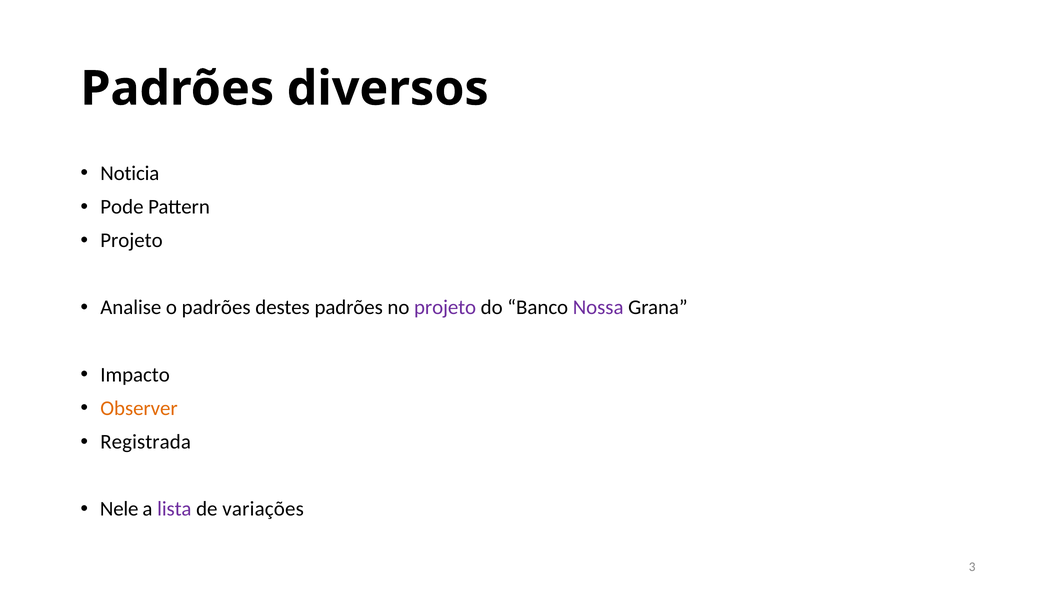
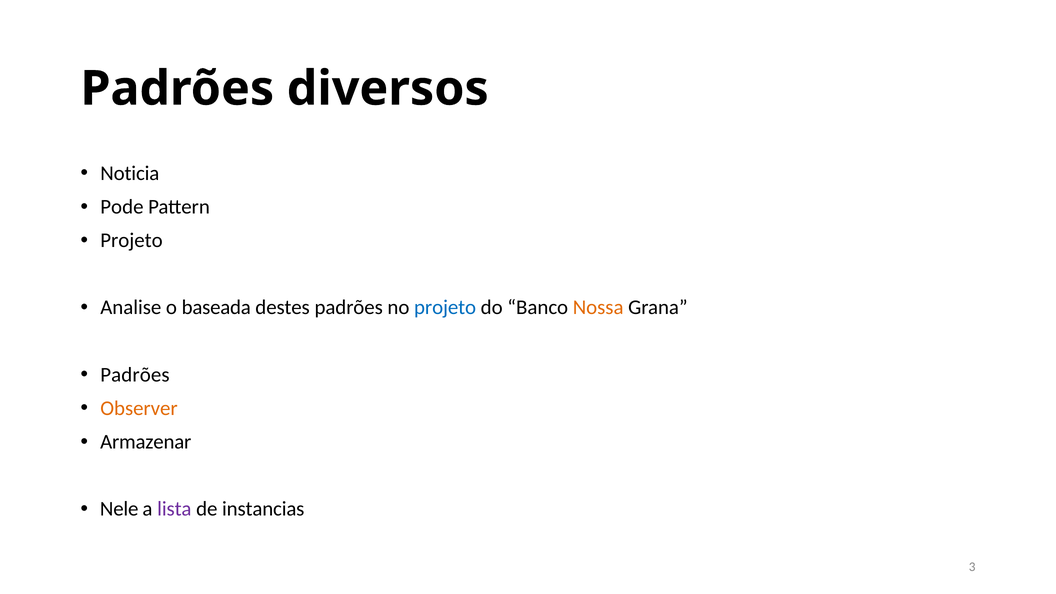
o padrões: padrões -> baseada (216, 308)
projeto colour: purple -> blue (445, 308)
Nossa colour: purple -> orange (598, 308)
Impacto: Impacto -> Padrões (135, 375)
Registrada: Registrada -> Armazenar (146, 442)
variações: variações -> instancias (263, 509)
